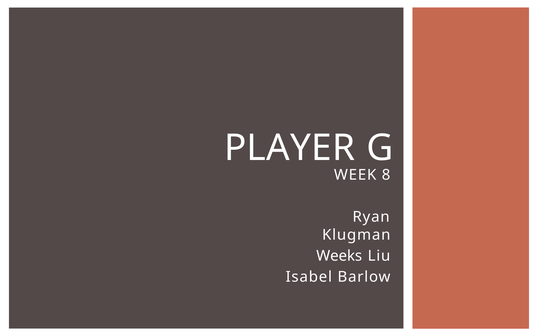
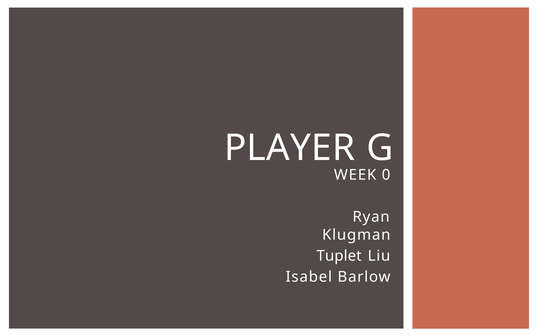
8: 8 -> 0 (386, 175)
Weeks: Weeks -> Tuplet (339, 256)
